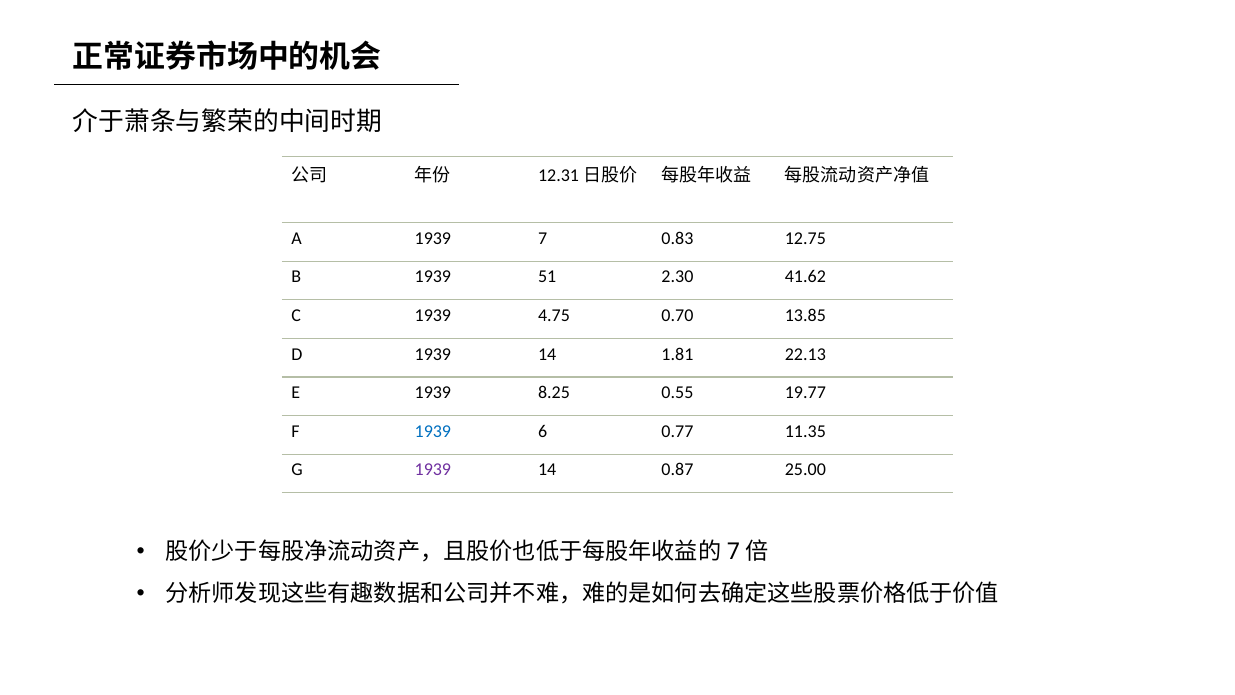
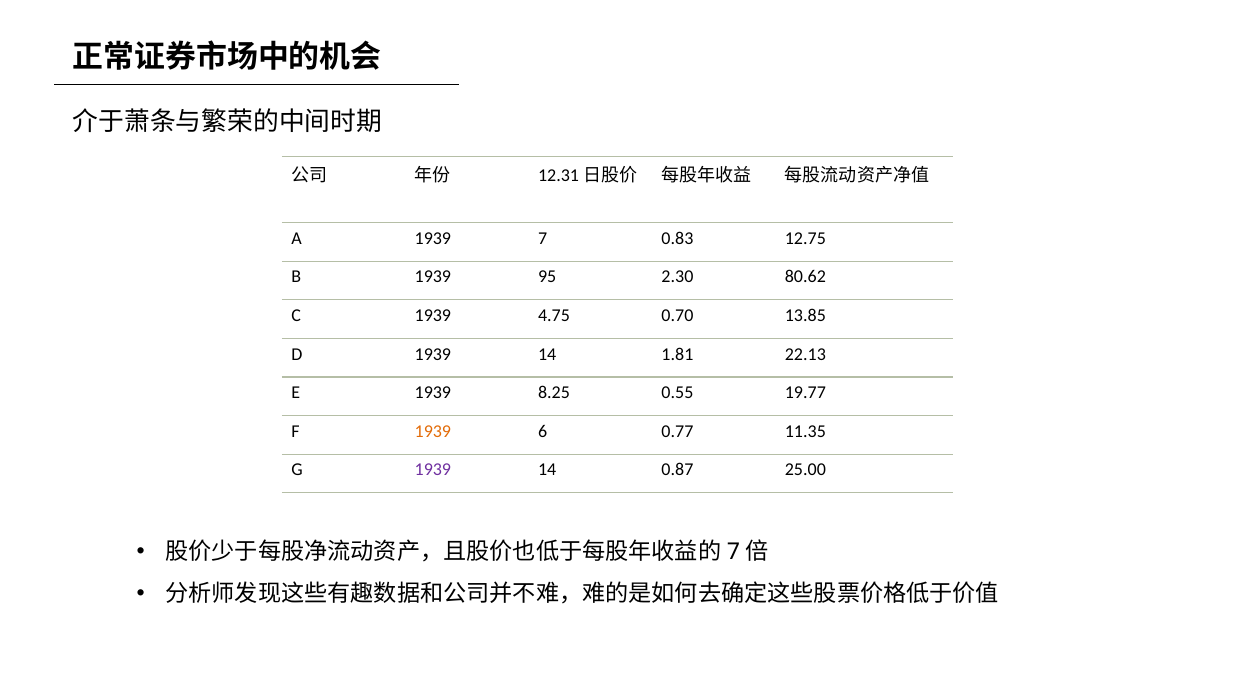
51: 51 -> 95 (547, 277)
41.62: 41.62 -> 80.62 (805, 277)
1939 colour: blue -> orange (433, 431)
